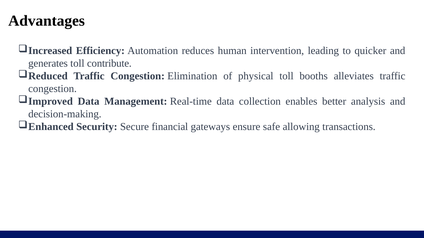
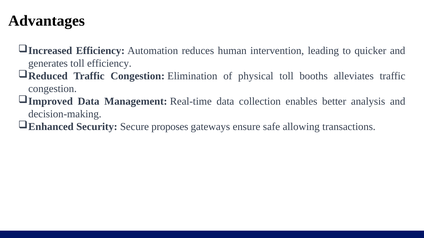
toll contribute: contribute -> efficiency (109, 63)
financial: financial -> proposes (170, 127)
